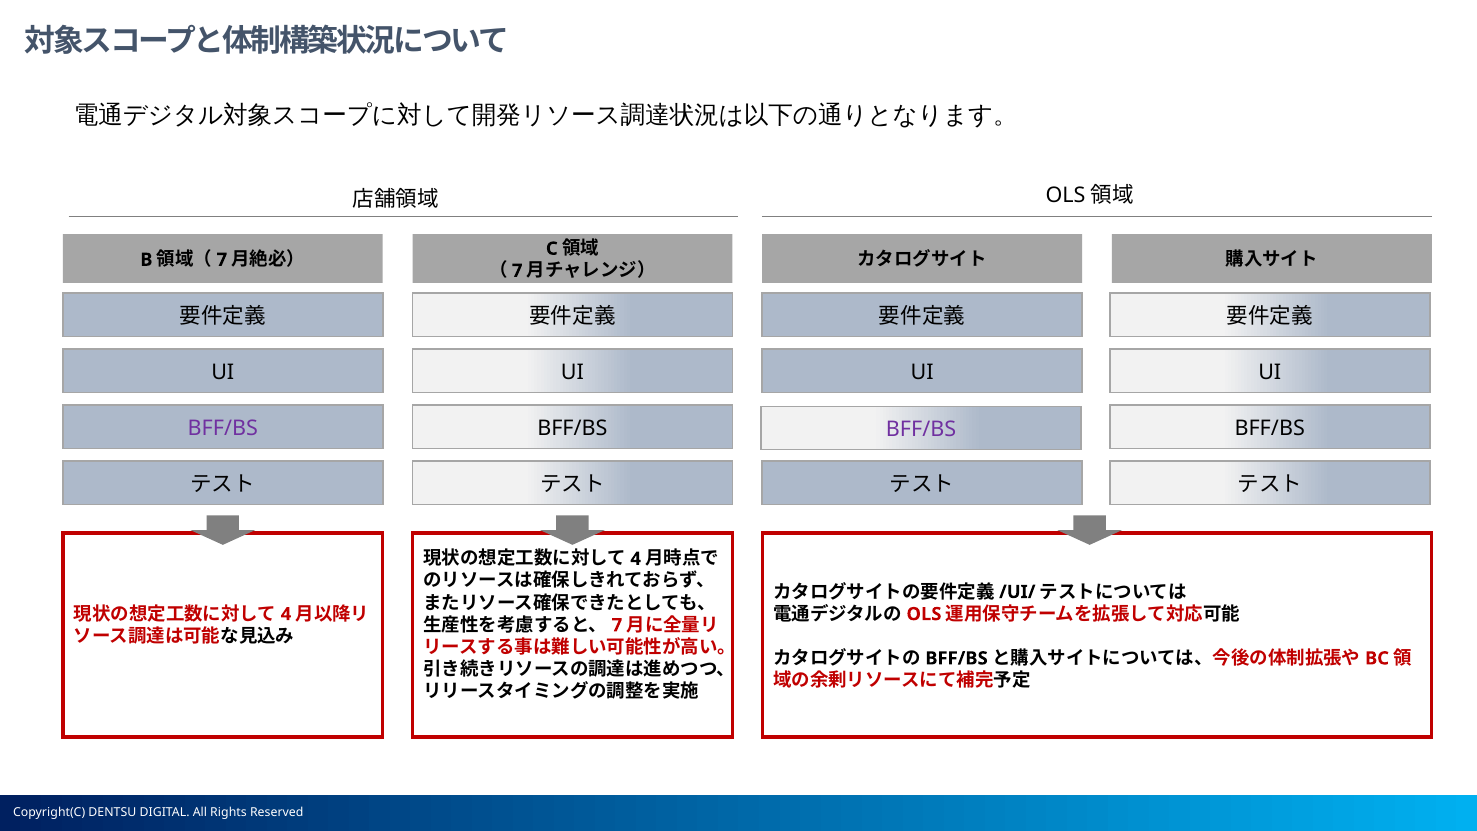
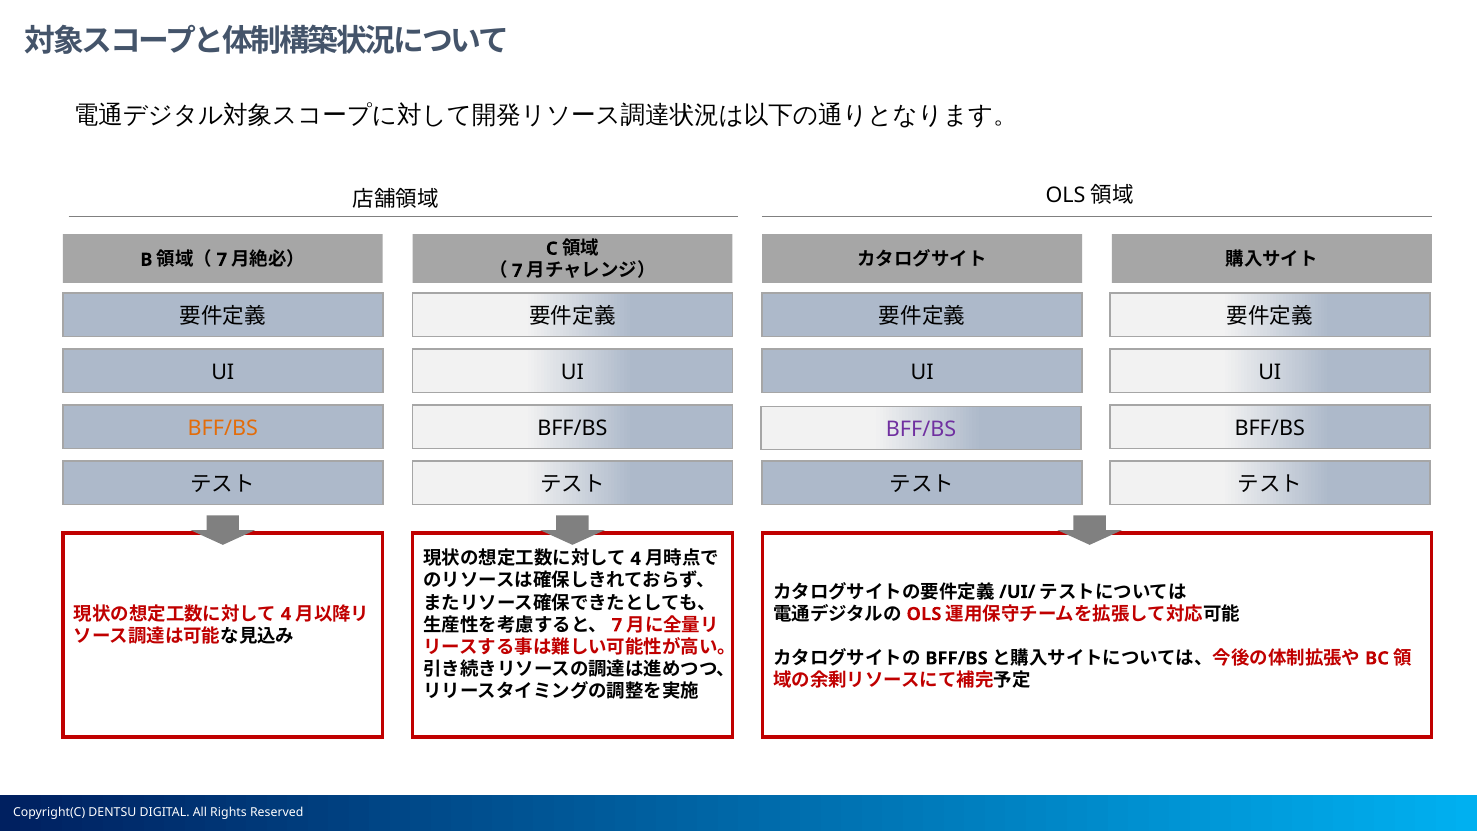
BFF/BS colour: purple -> orange (223, 428)
